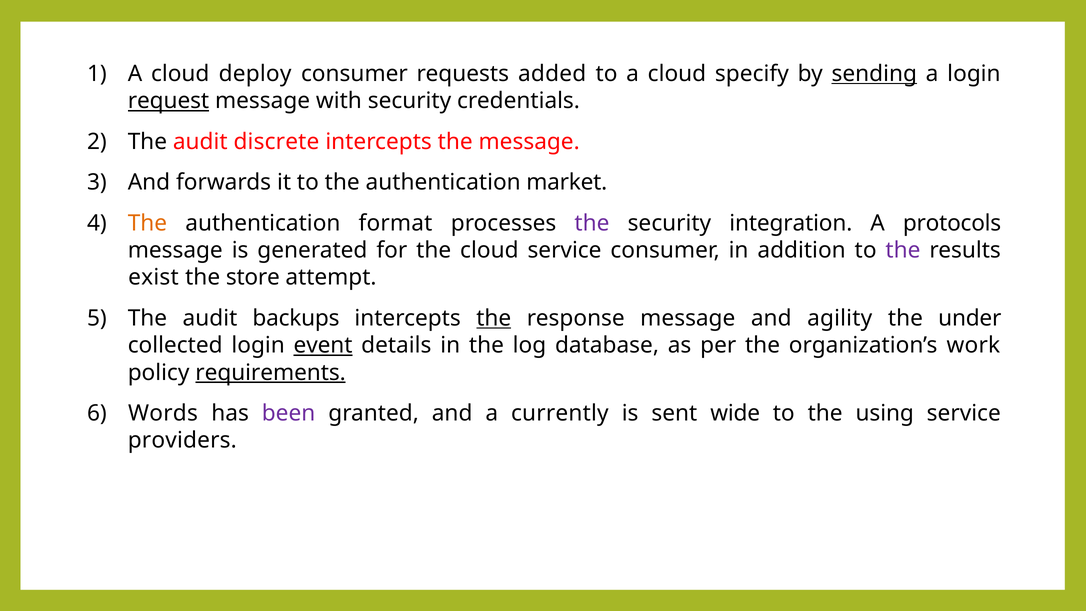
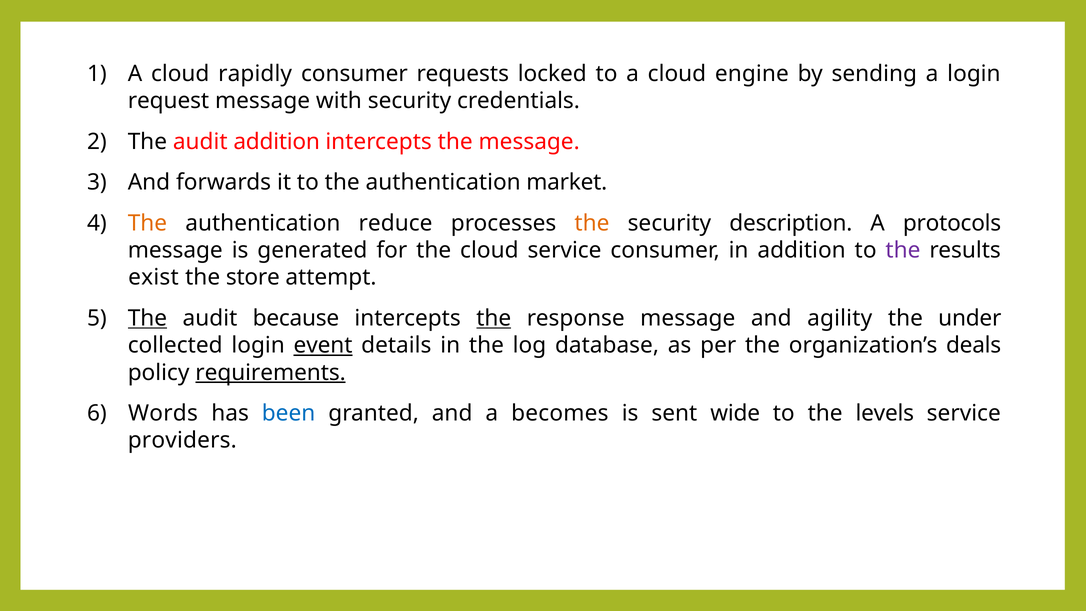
deploy: deploy -> rapidly (255, 74)
added: added -> locked (552, 74)
specify: specify -> engine (752, 74)
sending underline: present -> none (874, 74)
request underline: present -> none (168, 101)
audit discrete: discrete -> addition (277, 142)
format: format -> reduce (396, 223)
the colour: purple -> orange (592, 223)
integration: integration -> description (791, 223)
The underline: none -> present (147, 318)
backups: backups -> because (296, 318)
work: work -> deals (974, 345)
been colour: purple -> blue (289, 413)
currently: currently -> becomes (560, 413)
using: using -> levels (885, 413)
